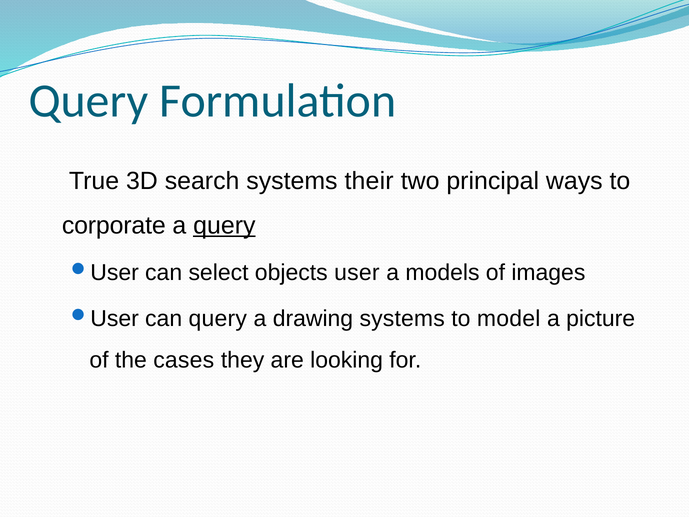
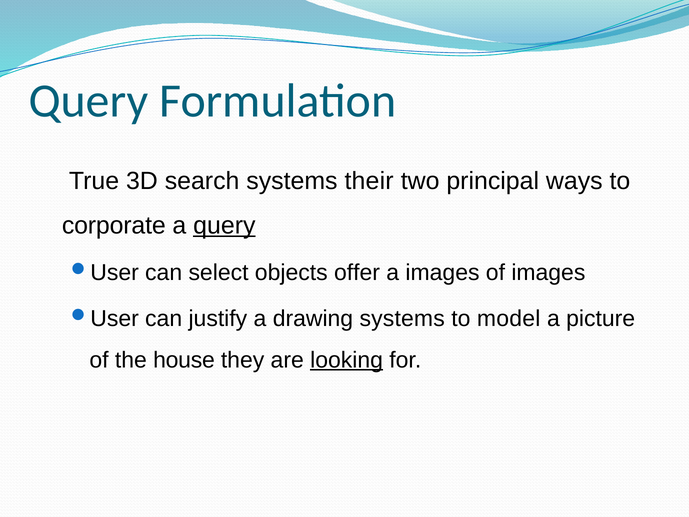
user: user -> offer (357, 272)
a models: models -> images (442, 272)
can query: query -> justify (218, 318)
cases: cases -> house (184, 360)
looking underline: none -> present (347, 360)
